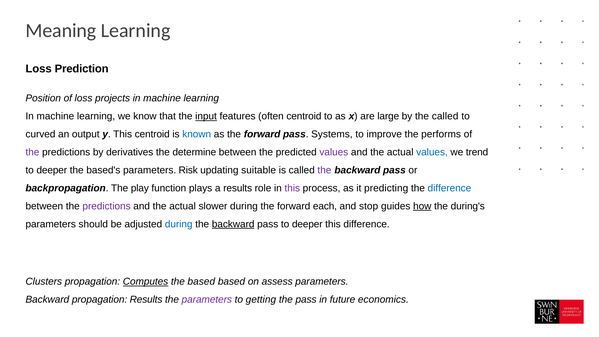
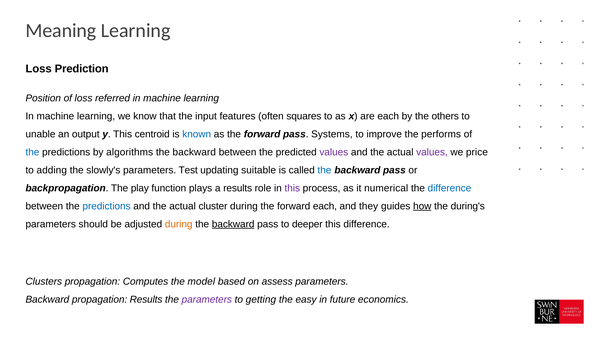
projects: projects -> referred (113, 98)
input underline: present -> none (206, 116)
often centroid: centroid -> squares (304, 116)
are large: large -> each (388, 116)
the called: called -> others (445, 116)
curved: curved -> unable (40, 134)
the colour: purple -> blue (32, 152)
derivatives: derivatives -> algorithms (130, 152)
determine: determine -> backward (194, 152)
values colour: blue -> purple (432, 152)
trend: trend -> price (477, 152)
deeper: deeper -> adding (52, 170)
based's: based's -> slowly's (103, 170)
Risk: Risk -> Test (188, 170)
the colour: purple -> blue (324, 170)
predicting: predicting -> numerical (386, 188)
predictions colour: purple -> blue (107, 206)
slower: slower -> cluster (213, 206)
stop: stop -> they (369, 206)
during colour: blue -> orange (179, 224)
Computes underline: present -> none (146, 282)
the based: based -> model (201, 282)
the pass: pass -> easy (306, 300)
